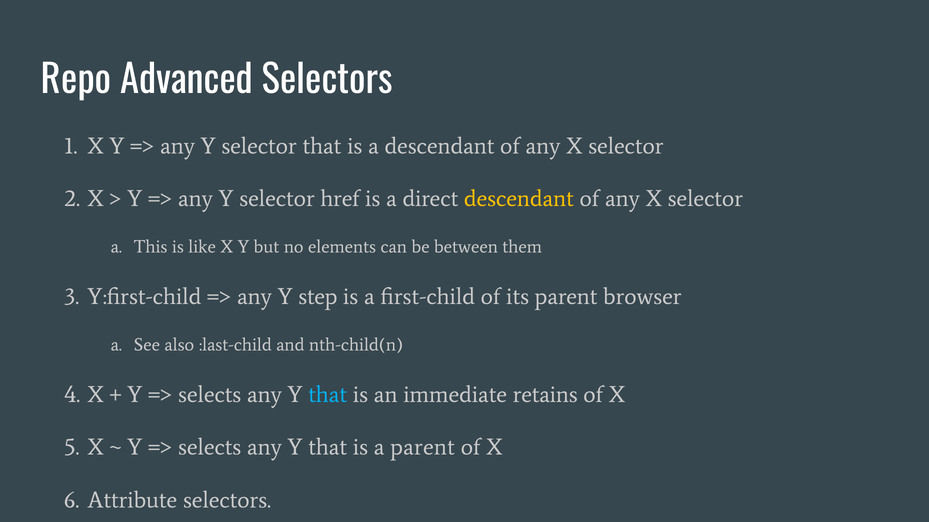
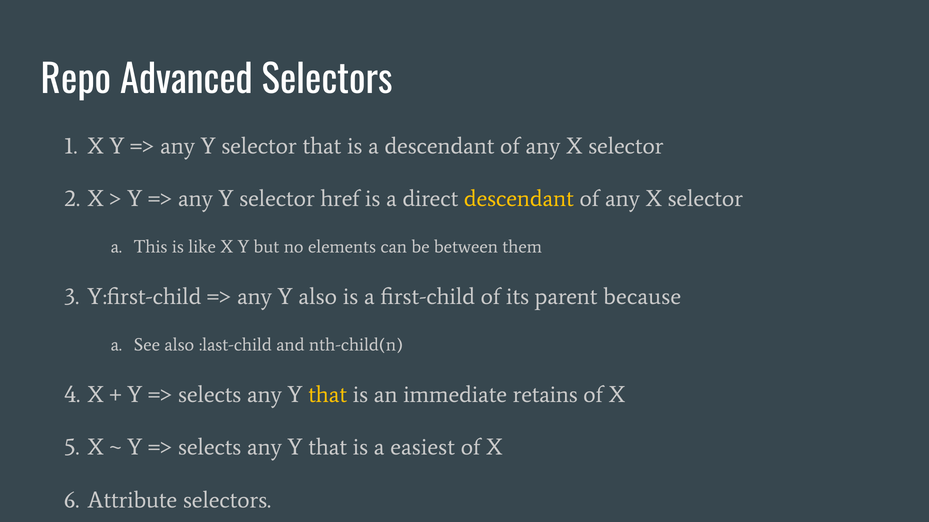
Y step: step -> also (318, 297)
browser: browser -> because (642, 297)
that colour: light blue -> yellow (328, 395)
a parent: parent -> easiest (423, 448)
